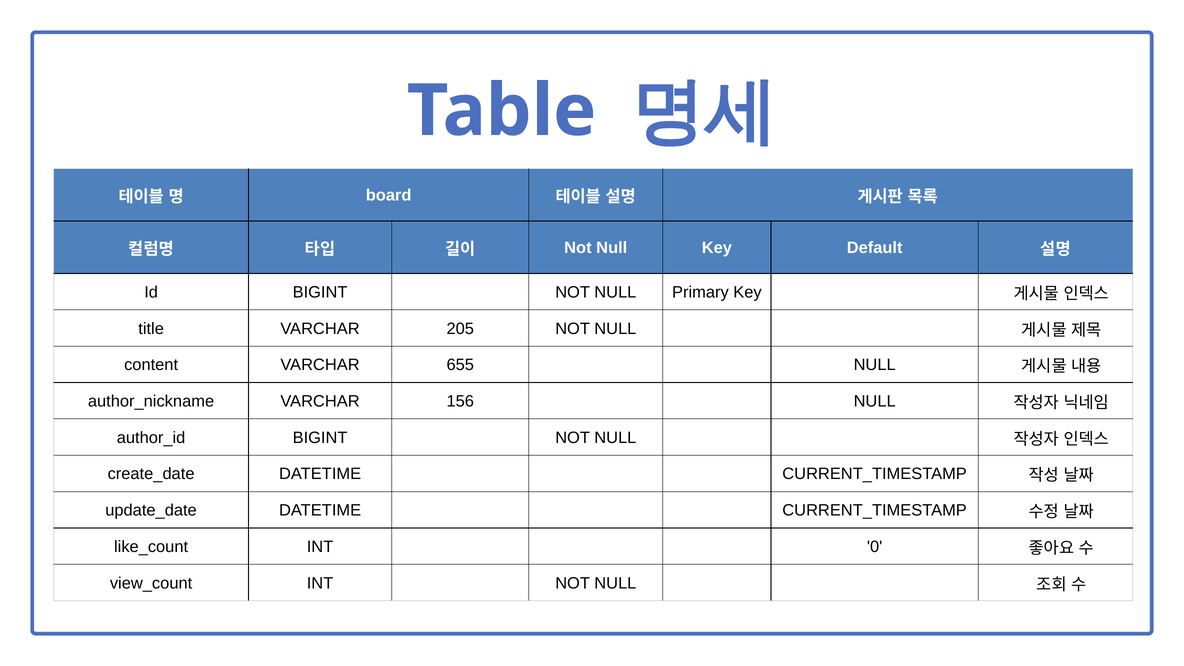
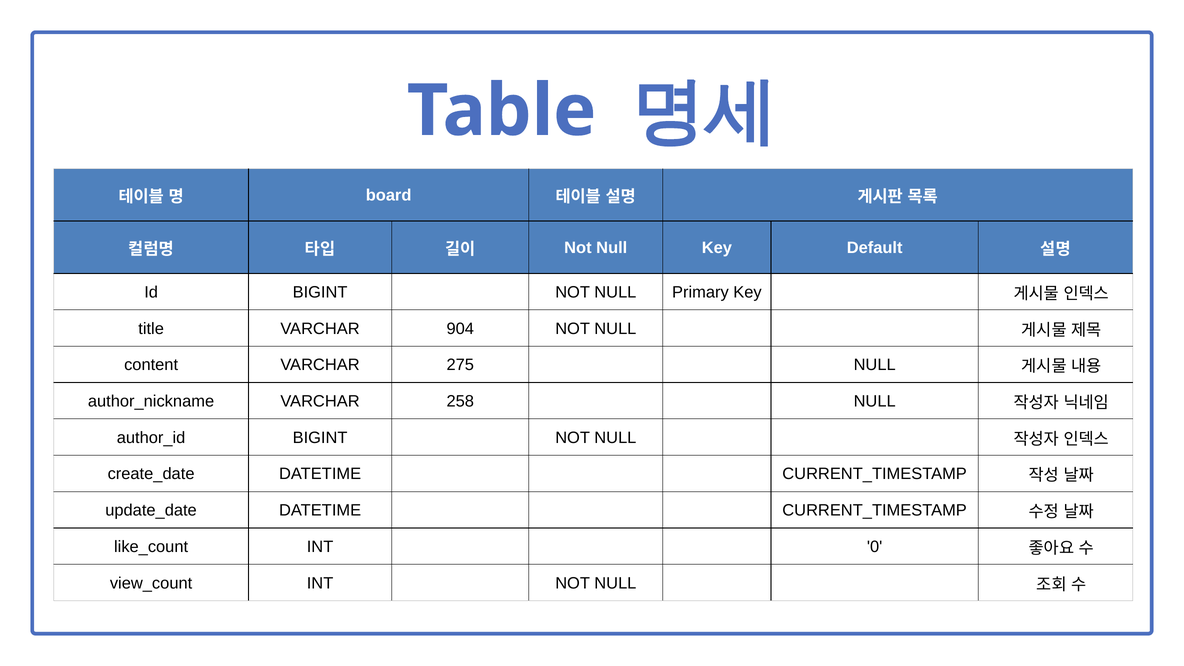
205: 205 -> 904 (460, 329)
655: 655 -> 275 (460, 365)
156: 156 -> 258 (460, 401)
